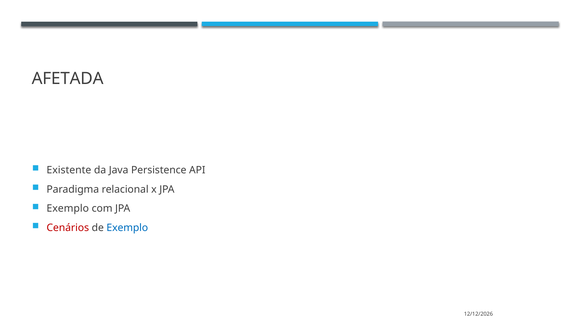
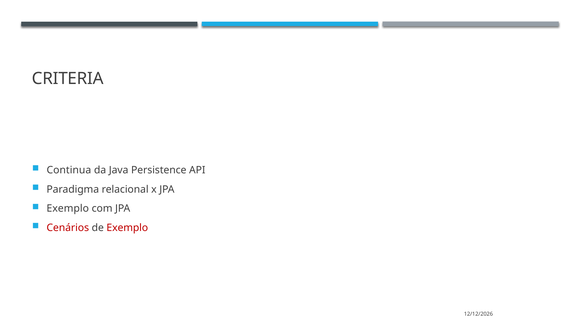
AFETADA: AFETADA -> CRITERIA (68, 79)
Existente: Existente -> Continua (69, 170)
Exemplo colour: blue -> red (127, 228)
